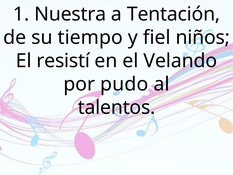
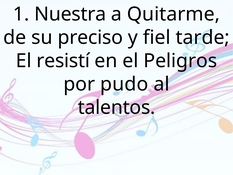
Tentación: Tentación -> Quitarme (173, 14)
tiempo: tiempo -> preciso (90, 37)
niños: niños -> tarde (203, 37)
Velando: Velando -> Peligros (180, 61)
